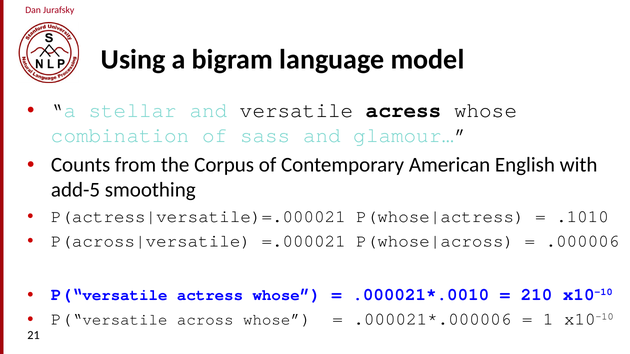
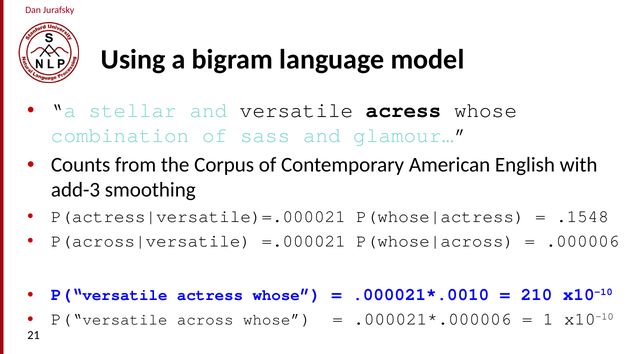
add-5: add-5 -> add-3 (76, 190)
.1010: .1010 -> .1548 (582, 217)
